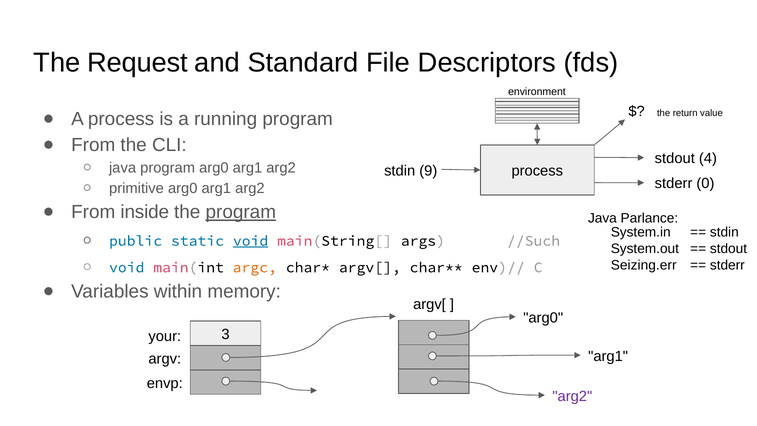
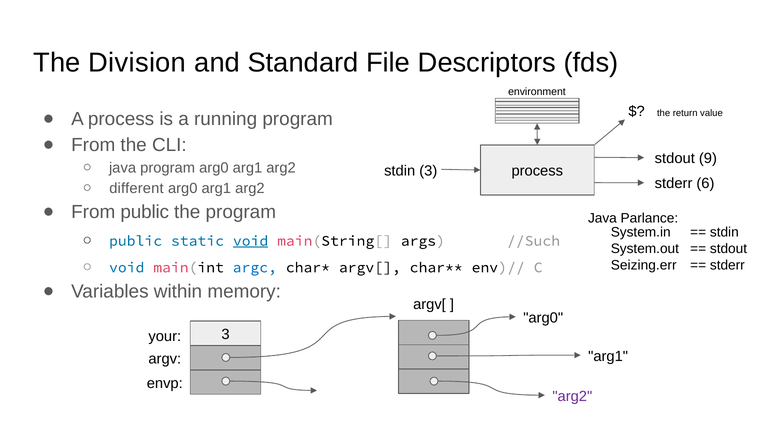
Request: Request -> Division (137, 63)
4: 4 -> 9 (708, 158)
stdin 9: 9 -> 3 (428, 171)
0: 0 -> 6 (705, 184)
primitive: primitive -> different (136, 188)
From inside: inside -> public (145, 212)
program underline: present -> none (241, 212)
argc colour: orange -> blue (255, 267)
